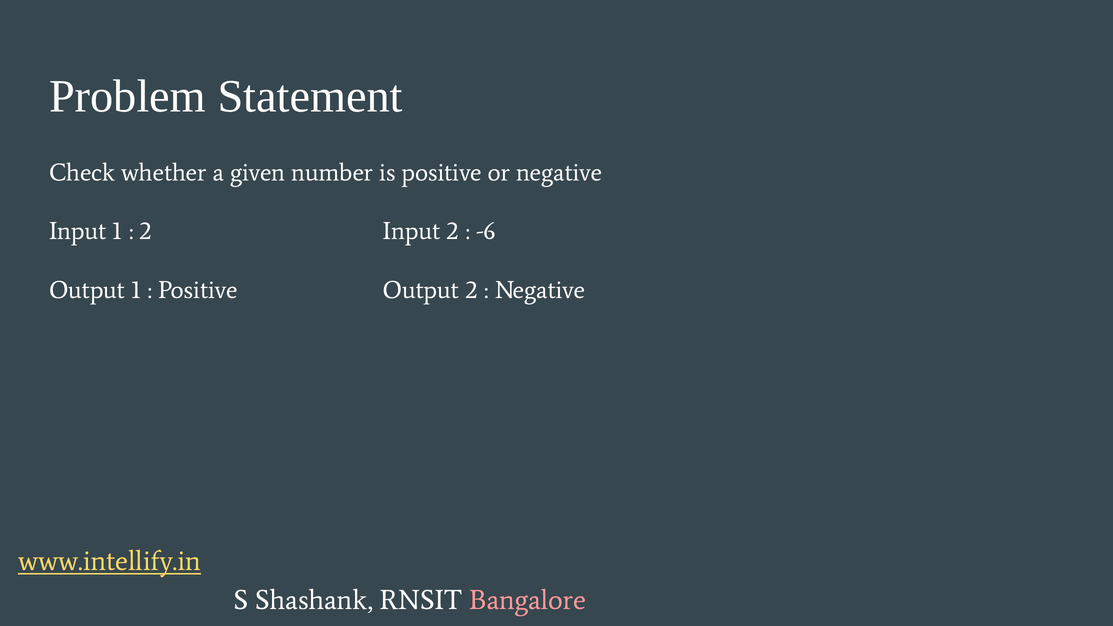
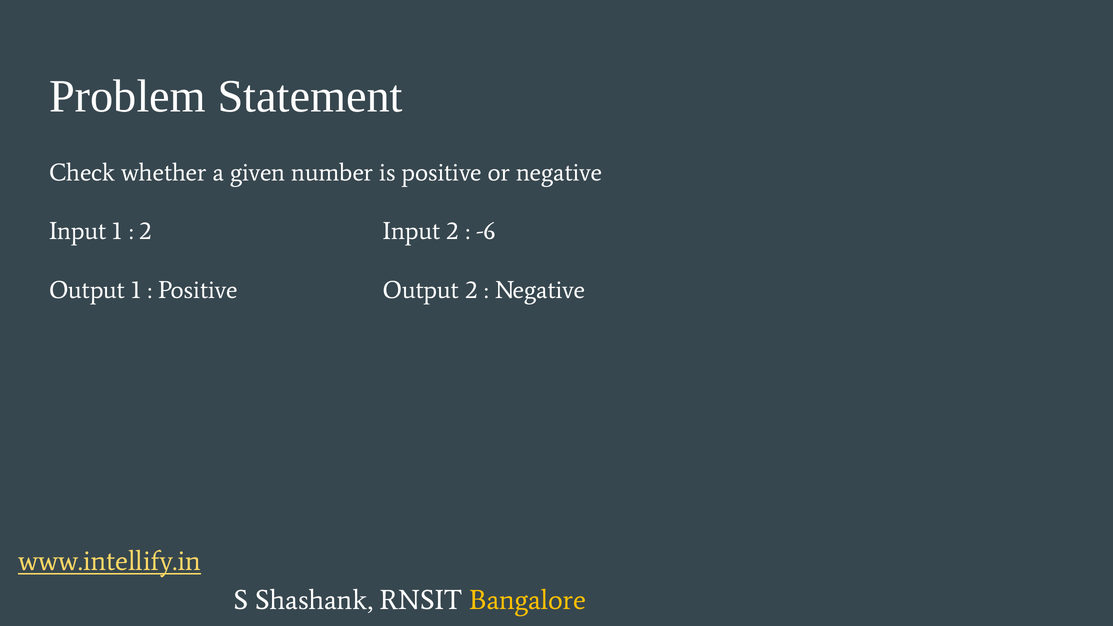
Bangalore colour: pink -> yellow (528, 600)
